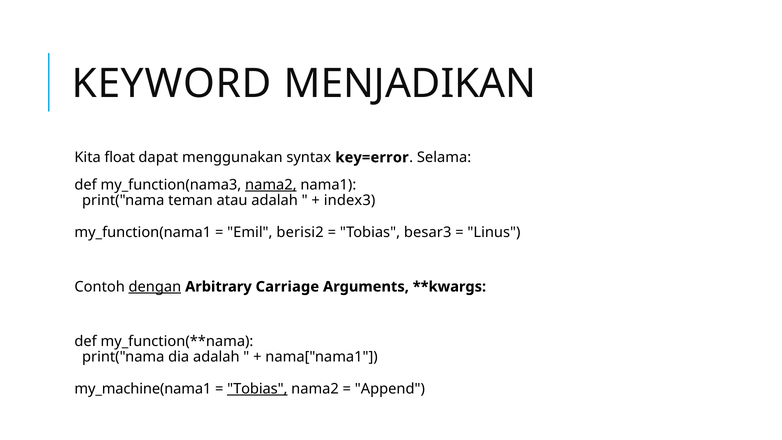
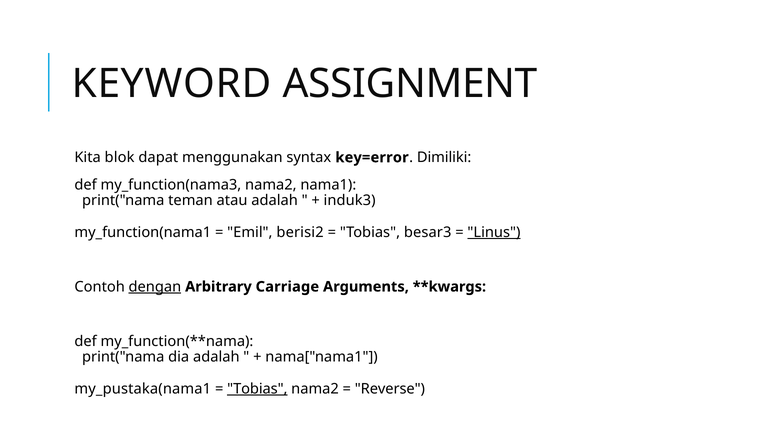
MENJADIKAN: MENJADIKAN -> ASSIGNMENT (410, 84)
float: float -> blok (120, 157)
Selama: Selama -> Dimiliki (444, 157)
nama2 underline: present -> none (271, 185)
index3: index3 -> induk3 (350, 200)
Linus underline: none -> present (494, 232)
my_machine(nama1: my_machine(nama1 -> my_pustaka(nama1 (143, 389)
Append: Append -> Reverse (390, 389)
